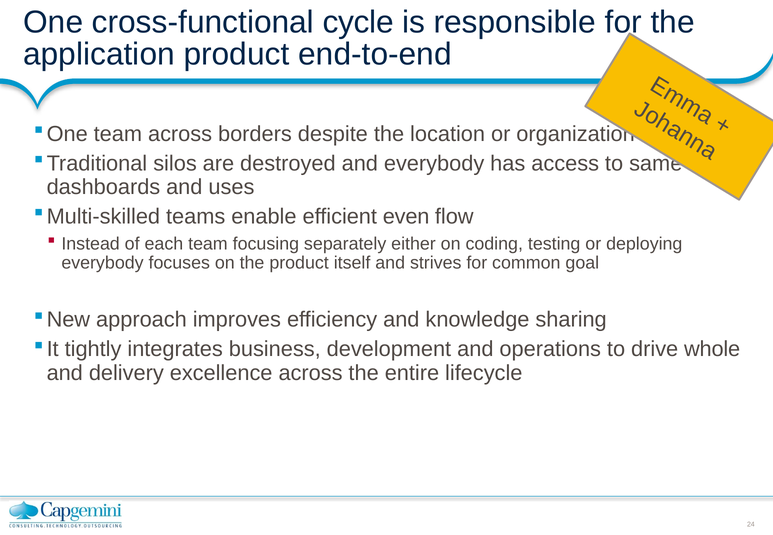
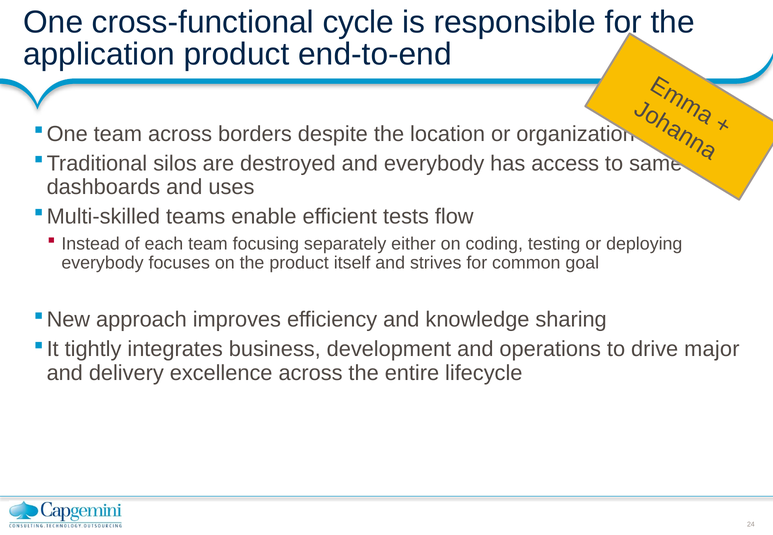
even: even -> tests (406, 216)
whole: whole -> major (712, 349)
